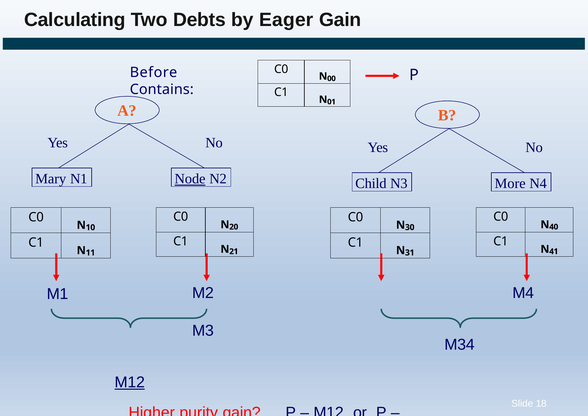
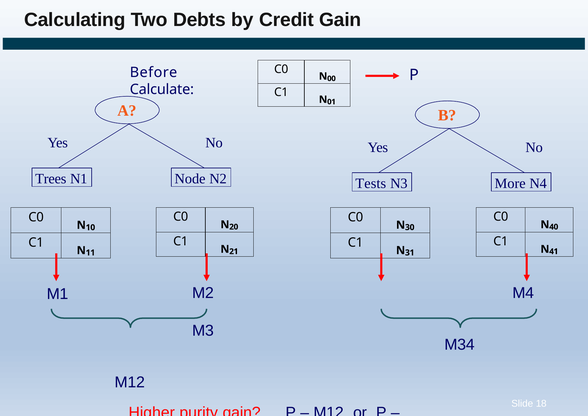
Eager: Eager -> Credit (287, 20)
Contains: Contains -> Calculate (162, 90)
Mary: Mary -> Trees (51, 179)
Node underline: present -> none (190, 179)
Child: Child -> Tests (371, 183)
M12 underline: present -> none (130, 382)
